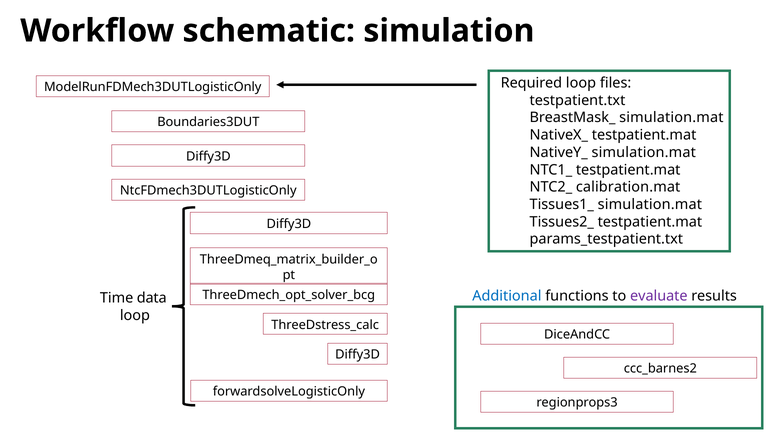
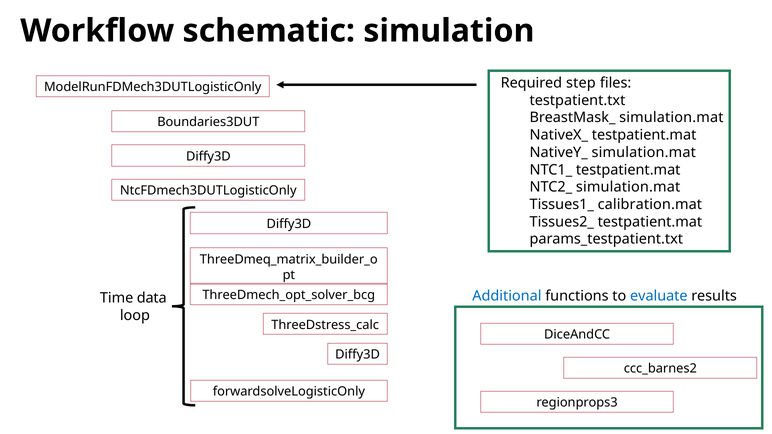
Required loop: loop -> step (581, 83)
NTC2_ calibration.mat: calibration.mat -> simulation.mat (628, 187)
Tissues1_ simulation.mat: simulation.mat -> calibration.mat (650, 205)
evaluate colour: purple -> blue (659, 296)
